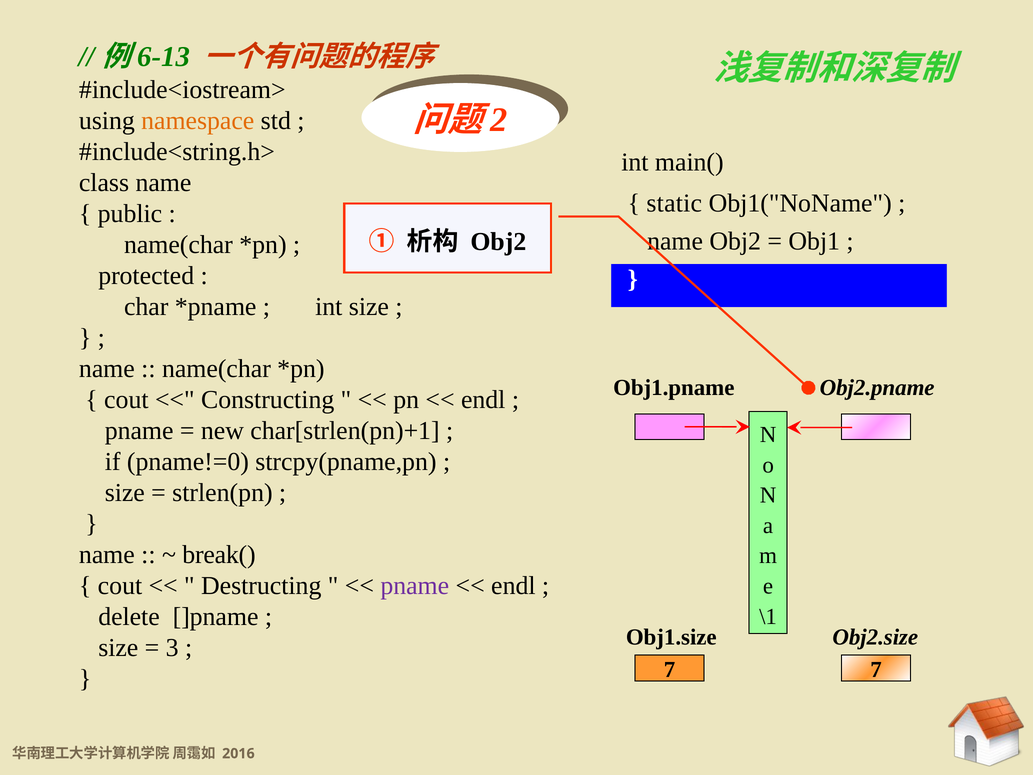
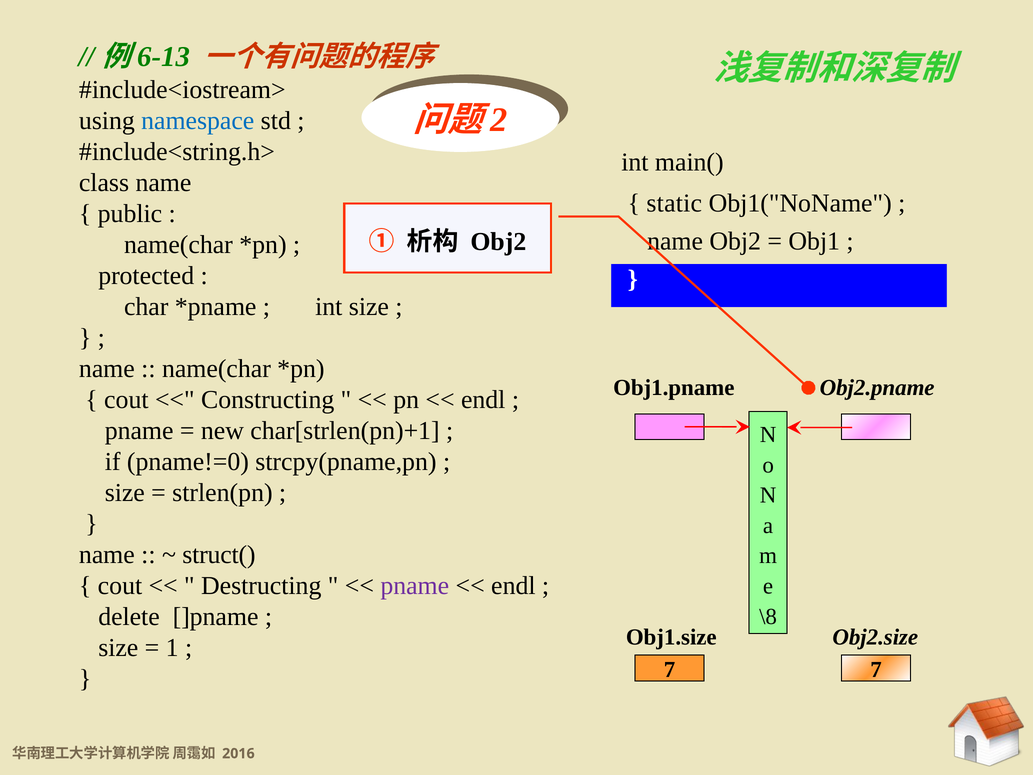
namespace colour: orange -> blue (198, 120)
break(: break( -> struct( (219, 554)
\1: \1 -> \8 (768, 616)
3: 3 -> 1 (172, 647)
